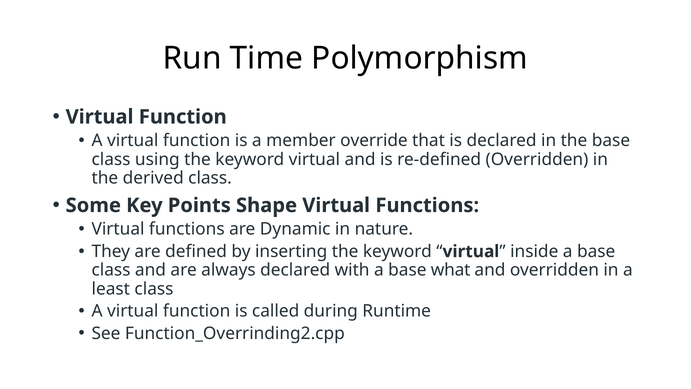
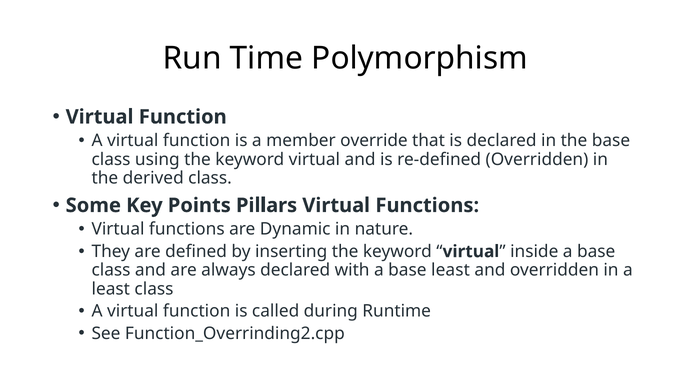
Shape: Shape -> Pillars (267, 205)
base what: what -> least (451, 270)
